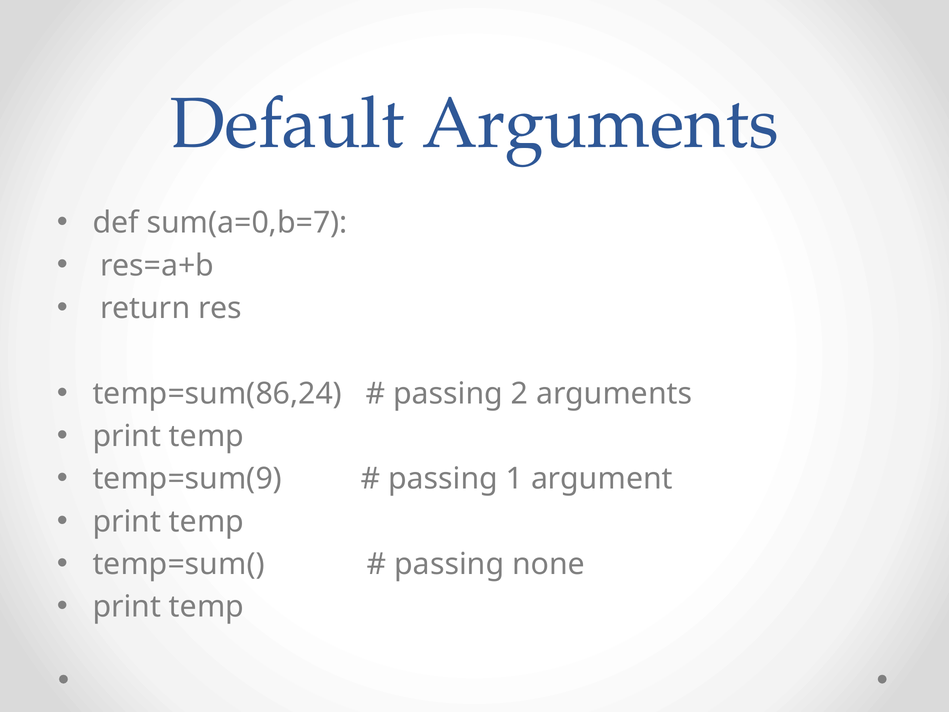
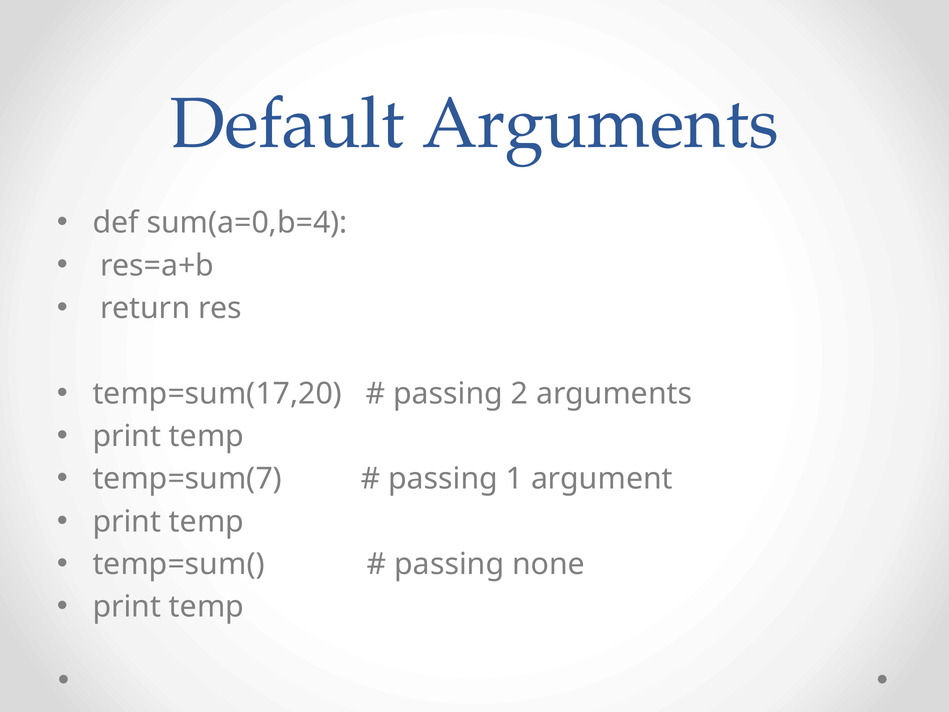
sum(a=0,b=7: sum(a=0,b=7 -> sum(a=0,b=4 (247, 223)
temp=sum(86,24: temp=sum(86,24 -> temp=sum(17,20 (217, 393)
temp=sum(9: temp=sum(9 -> temp=sum(7 (187, 479)
